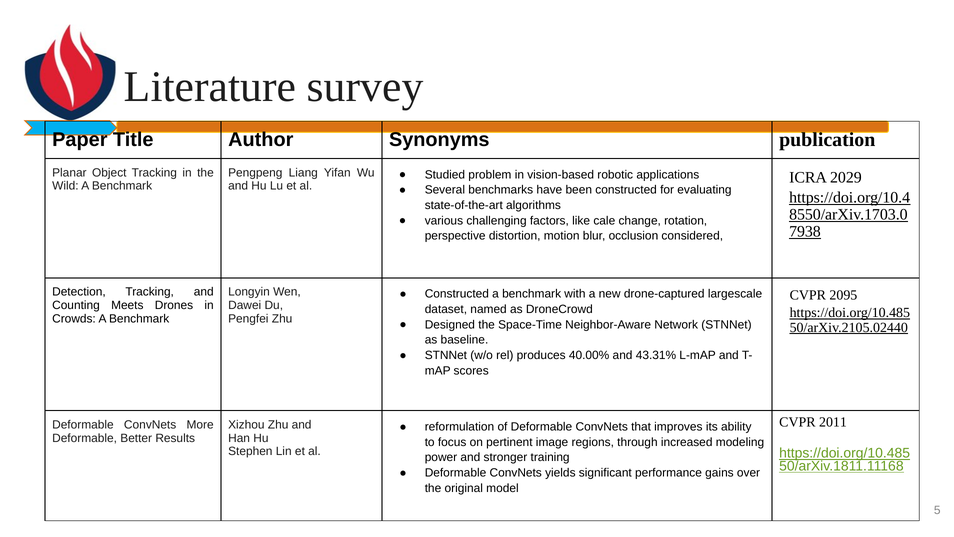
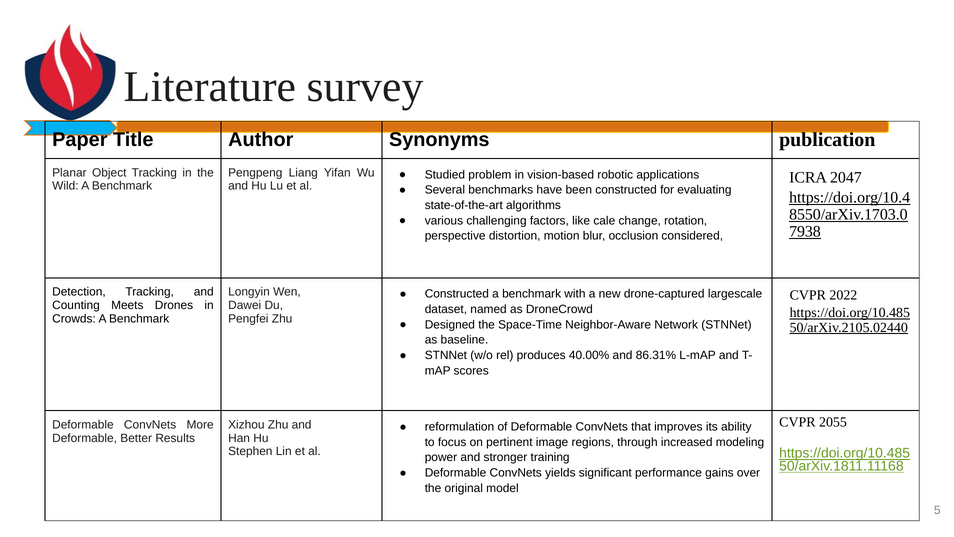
2029: 2029 -> 2047 (846, 177)
2095: 2095 -> 2022 (843, 295)
43.31%: 43.31% -> 86.31% (656, 355)
2011: 2011 -> 2055 (833, 422)
